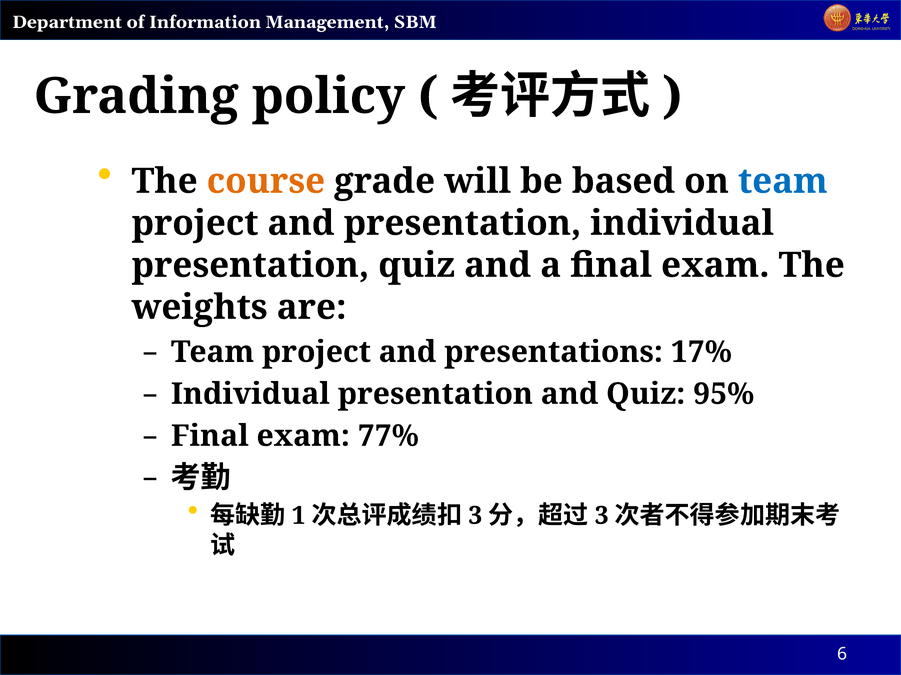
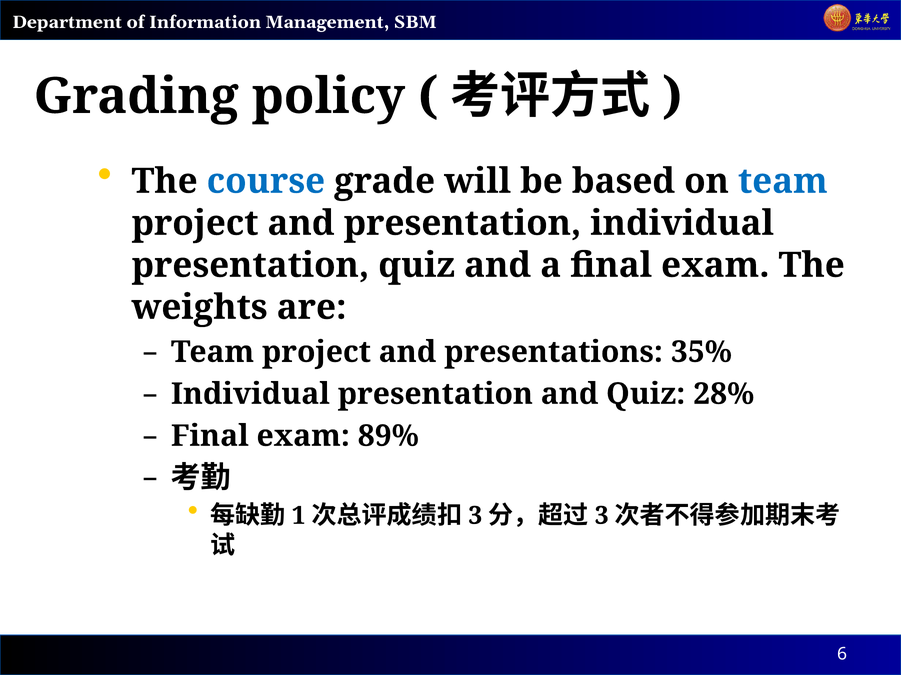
course colour: orange -> blue (266, 181)
17%: 17% -> 35% (701, 352)
95%: 95% -> 28% (724, 394)
77%: 77% -> 89% (388, 436)
